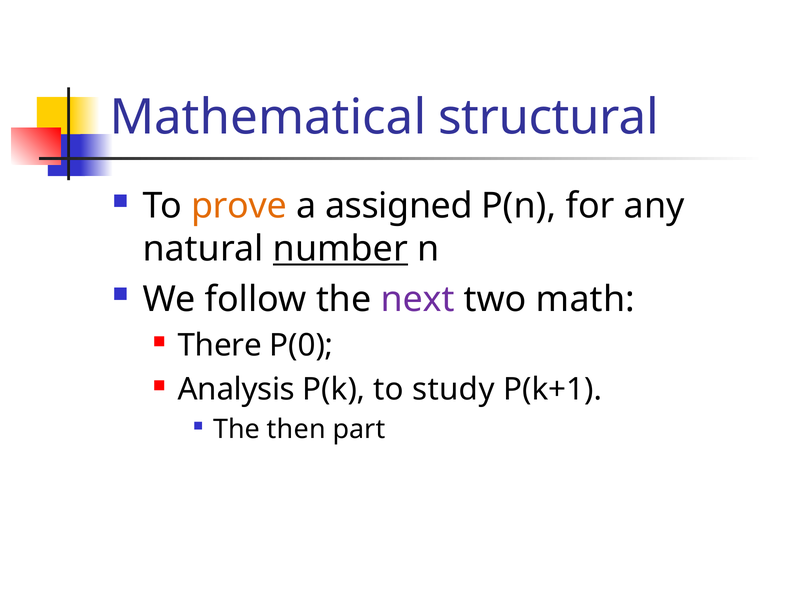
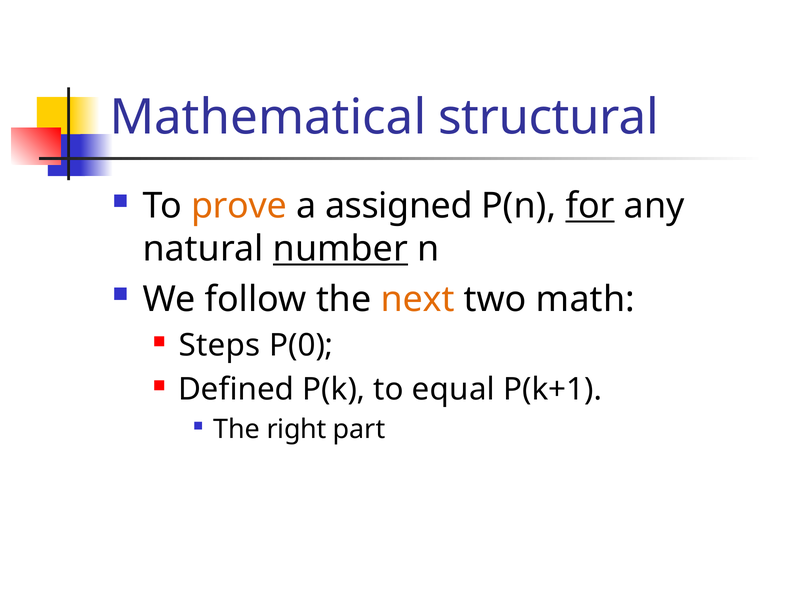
for underline: none -> present (590, 206)
next colour: purple -> orange (418, 299)
There: There -> Steps (219, 346)
Analysis: Analysis -> Defined (236, 390)
study: study -> equal (453, 390)
then: then -> right (297, 430)
